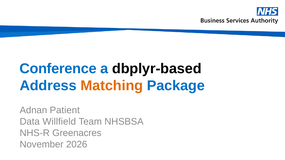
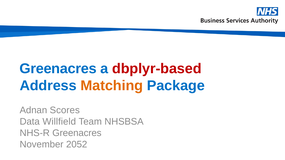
Conference: Conference -> Greenacres (58, 69)
dbplyr-based colour: black -> red (157, 69)
Patient: Patient -> Scores (65, 110)
2026: 2026 -> 2052 (77, 145)
